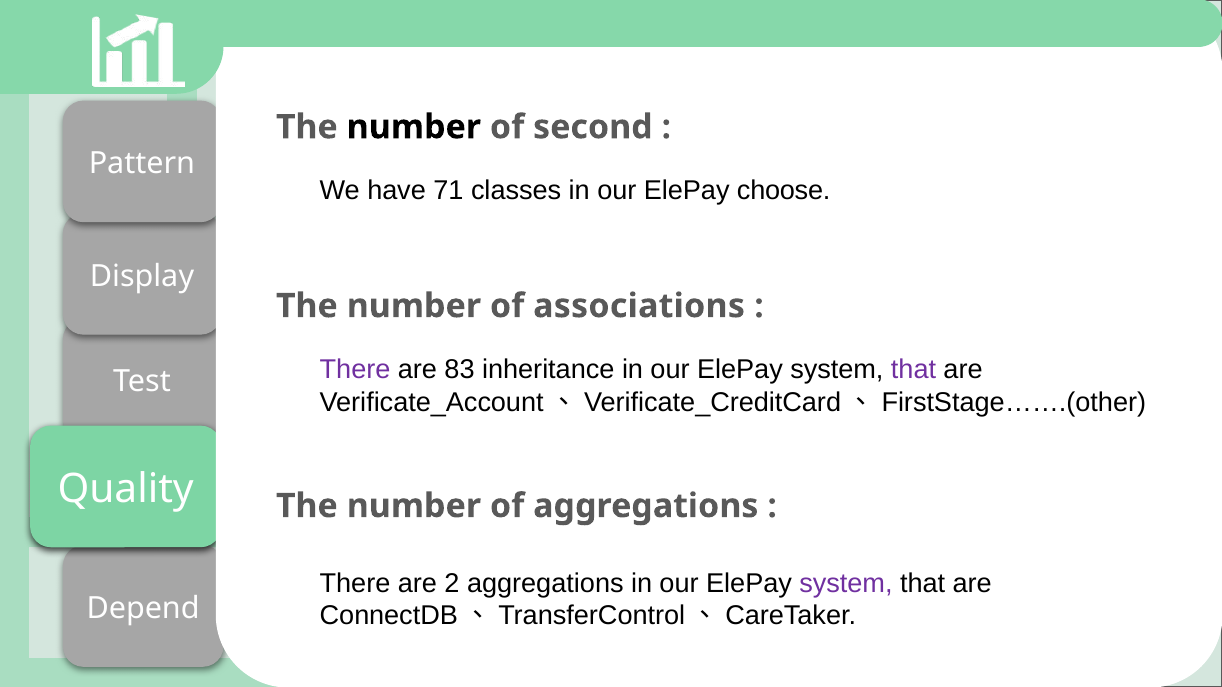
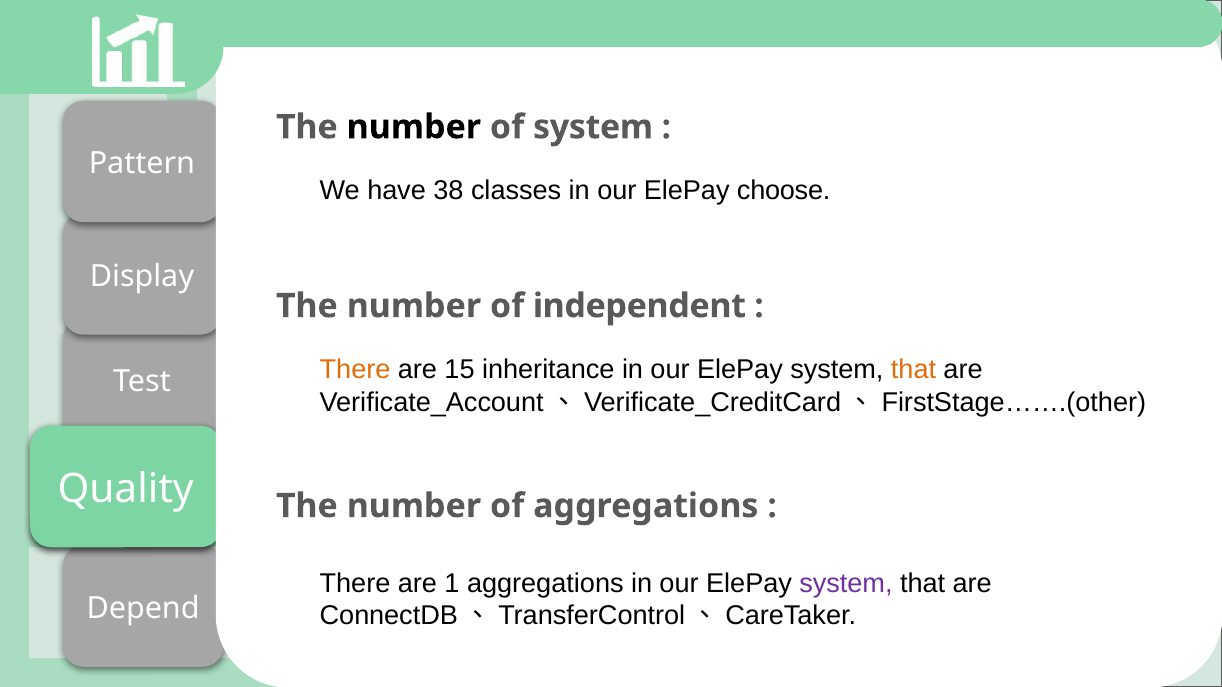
of second: second -> system (593, 127)
71: 71 -> 38 (448, 191)
associations: associations -> independent (639, 306)
There colour: purple -> orange (355, 370)
83: 83 -> 15 (460, 370)
that colour: purple -> orange (914, 370)
2: 2 -> 1 (452, 584)
